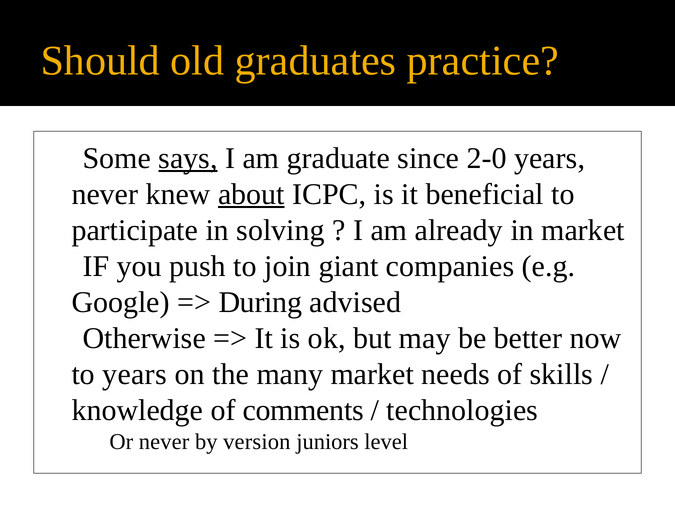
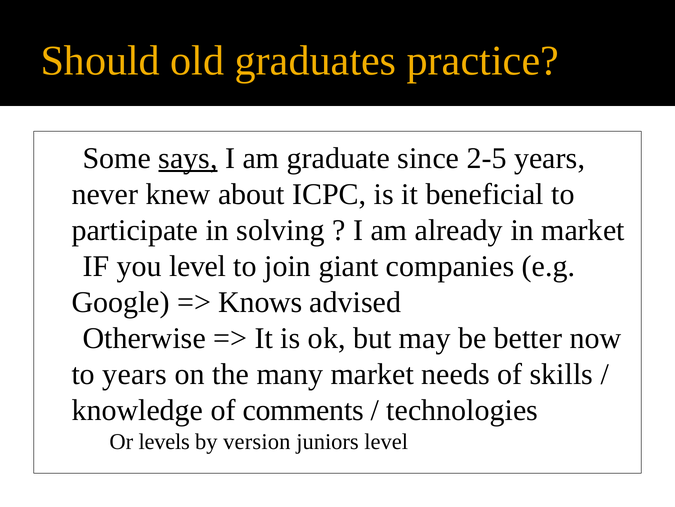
2-0: 2-0 -> 2-5 (487, 158)
about underline: present -> none (251, 194)
you push: push -> level (198, 266)
During: During -> Knows (260, 302)
Or never: never -> levels (164, 441)
